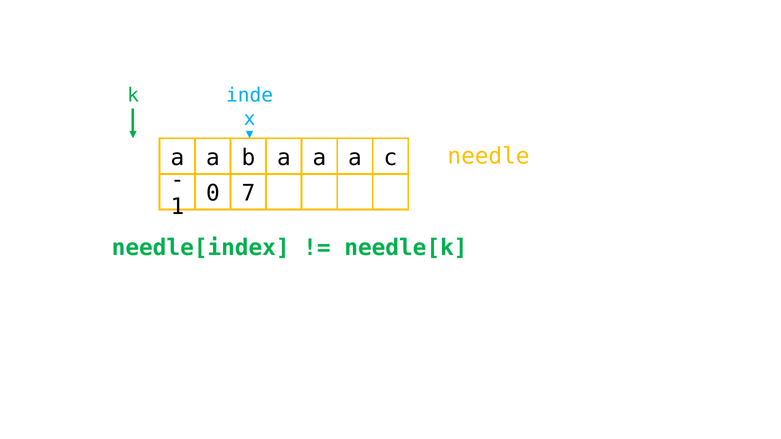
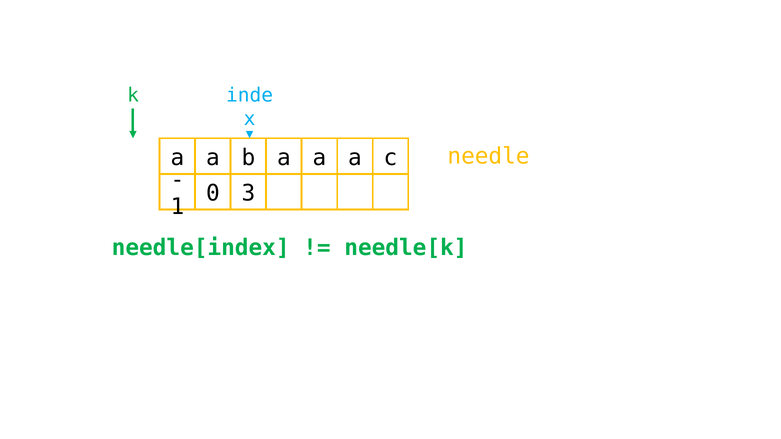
7: 7 -> 3 (248, 193)
